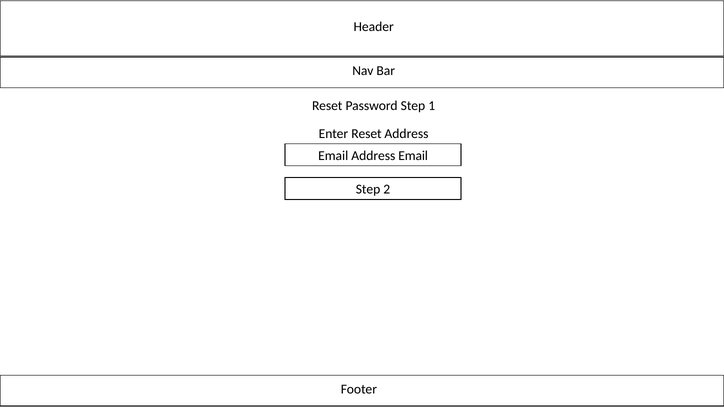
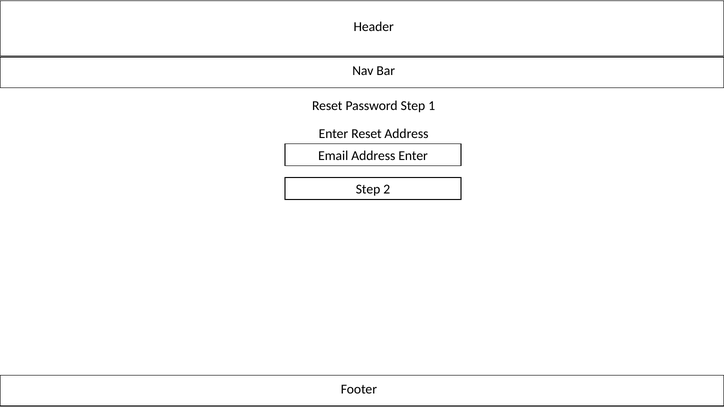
Email Address Email: Email -> Enter (413, 156)
